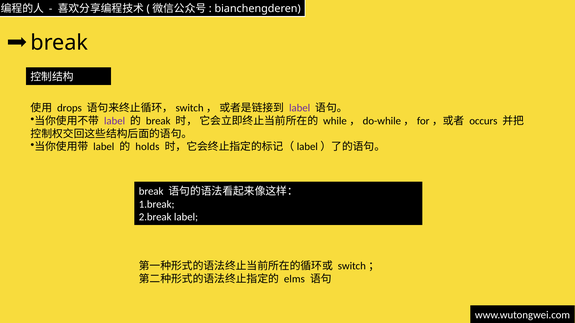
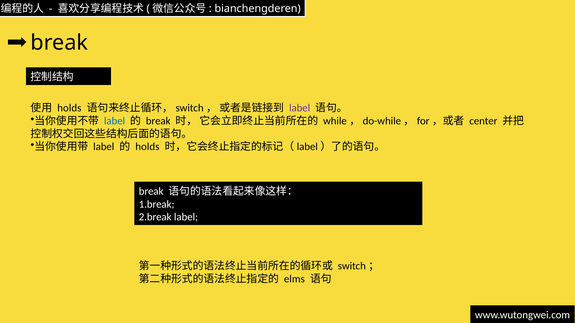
drops: drops -> holds (69, 108)
label colour: purple -> blue (115, 121)
occurs: occurs -> center (483, 121)
